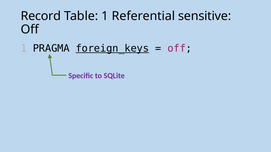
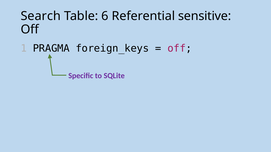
Record: Record -> Search (41, 16)
Table 1: 1 -> 6 (105, 16)
foreign_keys underline: present -> none (112, 48)
